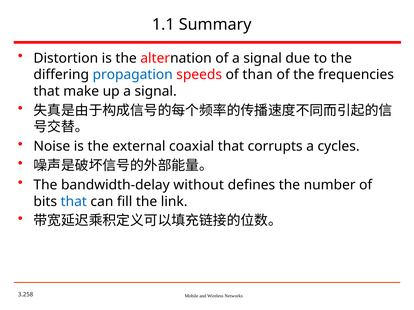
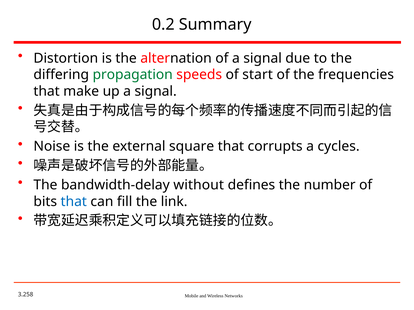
1.1: 1.1 -> 0.2 (163, 25)
propagation colour: blue -> green (133, 75)
than: than -> start (258, 75)
coaxial: coaxial -> square (192, 147)
